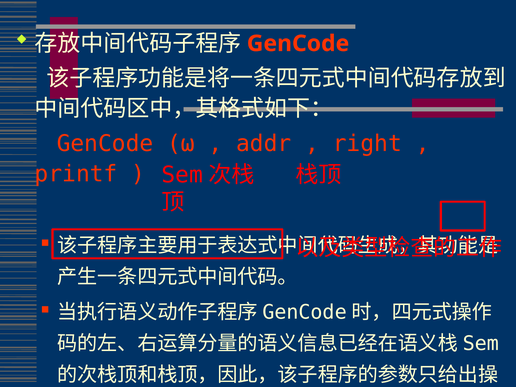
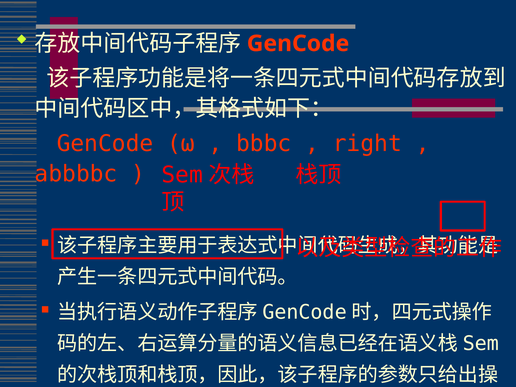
addr: addr -> bbbc (264, 144)
printf: printf -> abbbbc (76, 174)
